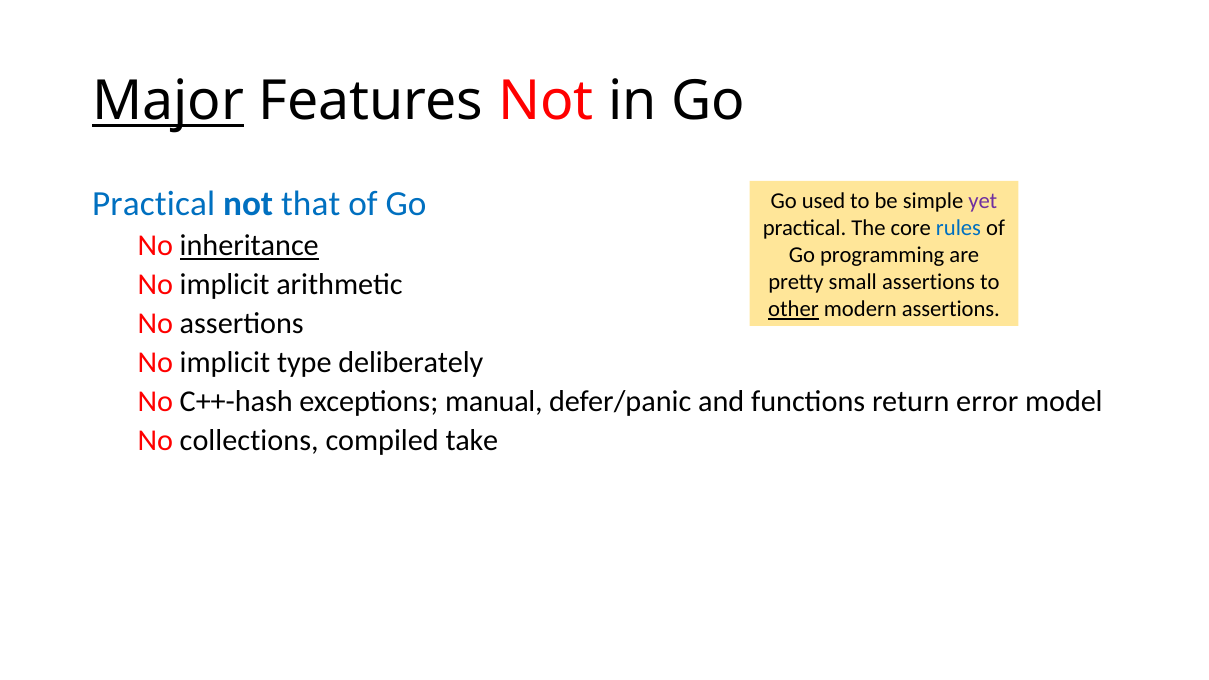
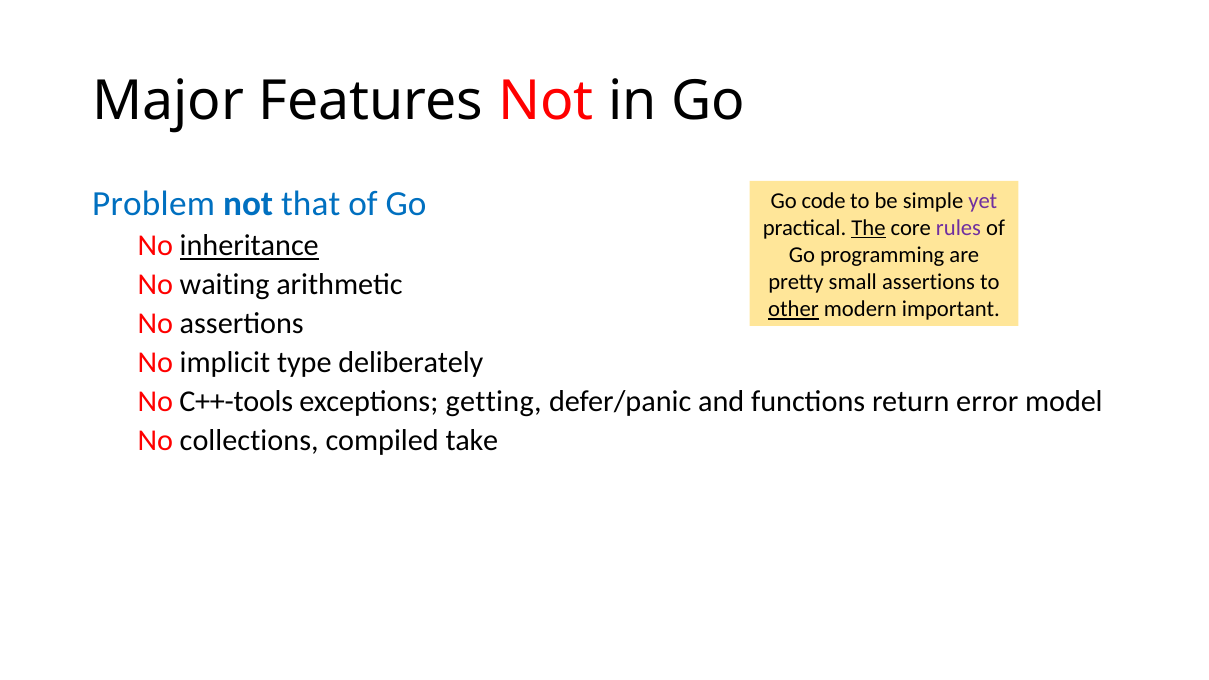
Major underline: present -> none (168, 102)
Practical: Practical -> Problem (154, 204)
used: used -> code (824, 201)
The underline: none -> present (869, 228)
rules colour: blue -> purple (959, 228)
implicit: implicit -> waiting (225, 285)
modern assertions: assertions -> important (951, 309)
C++-hash: C++-hash -> C++-tools (236, 402)
manual: manual -> getting (494, 402)
